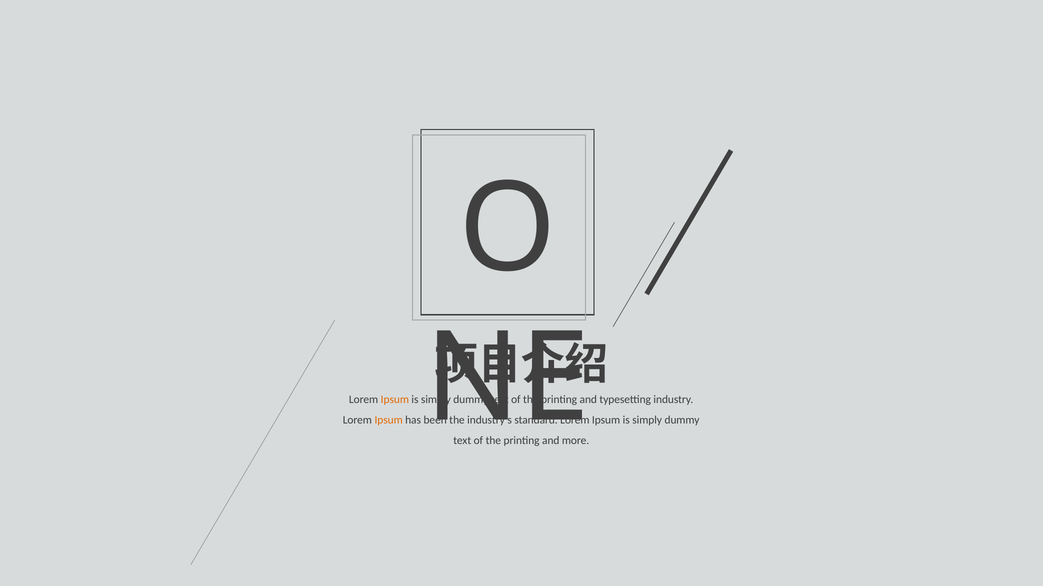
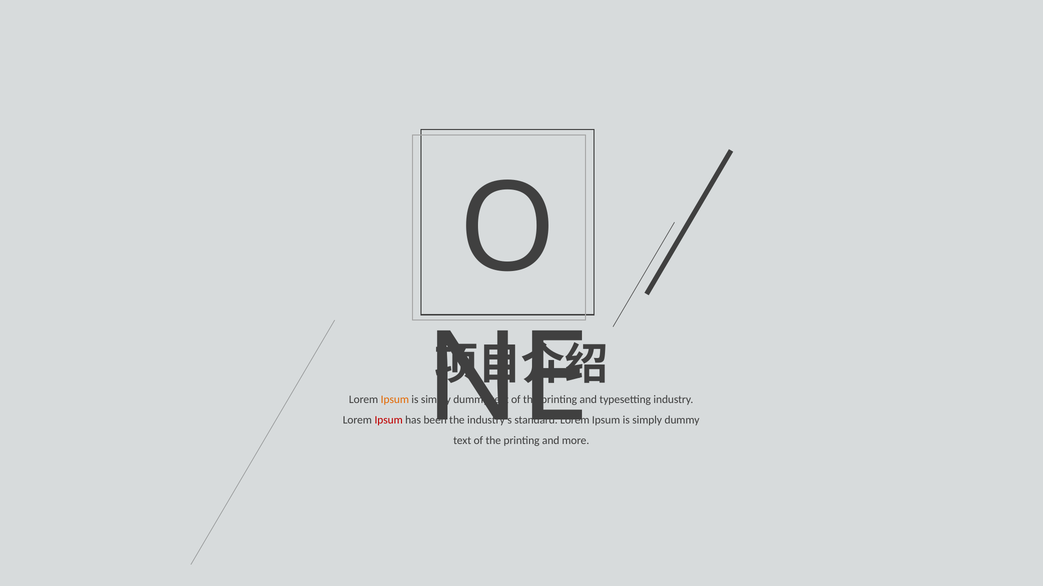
Ipsum colour: orange -> red (389, 420)
